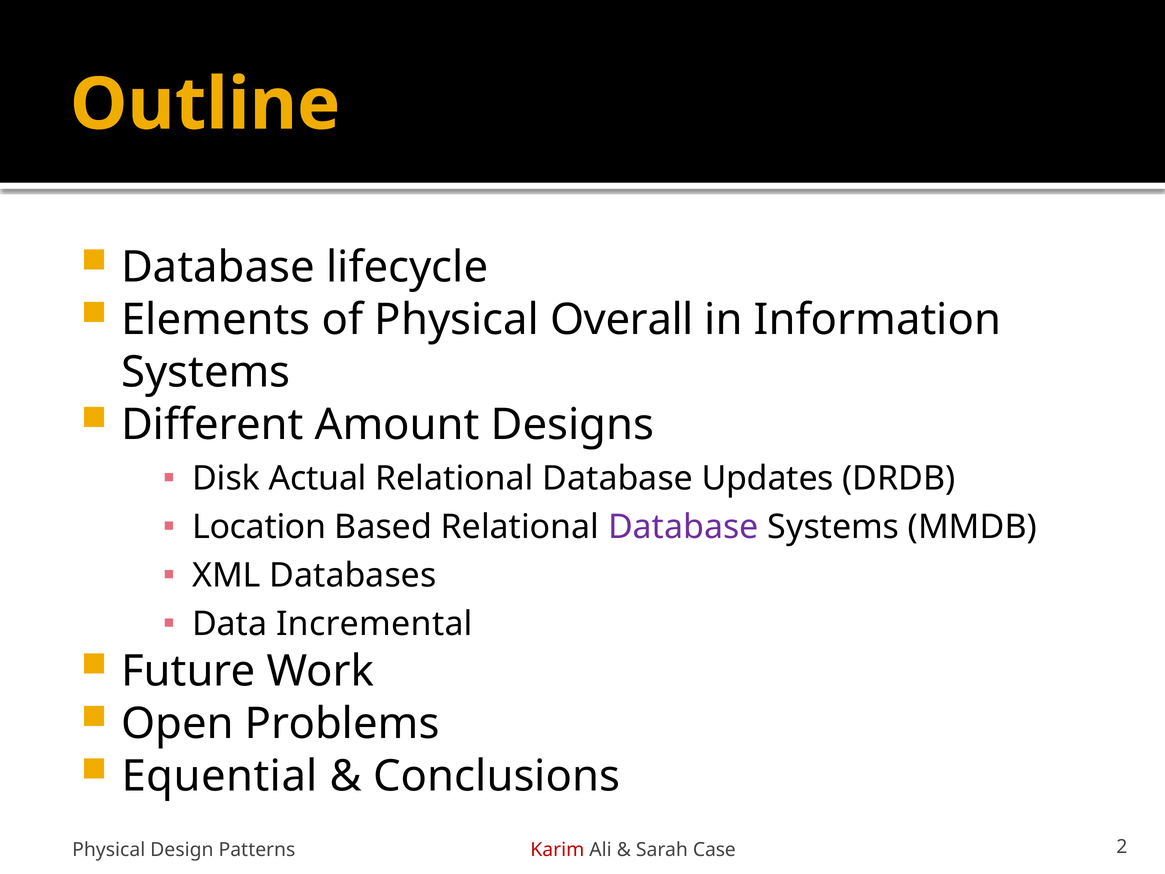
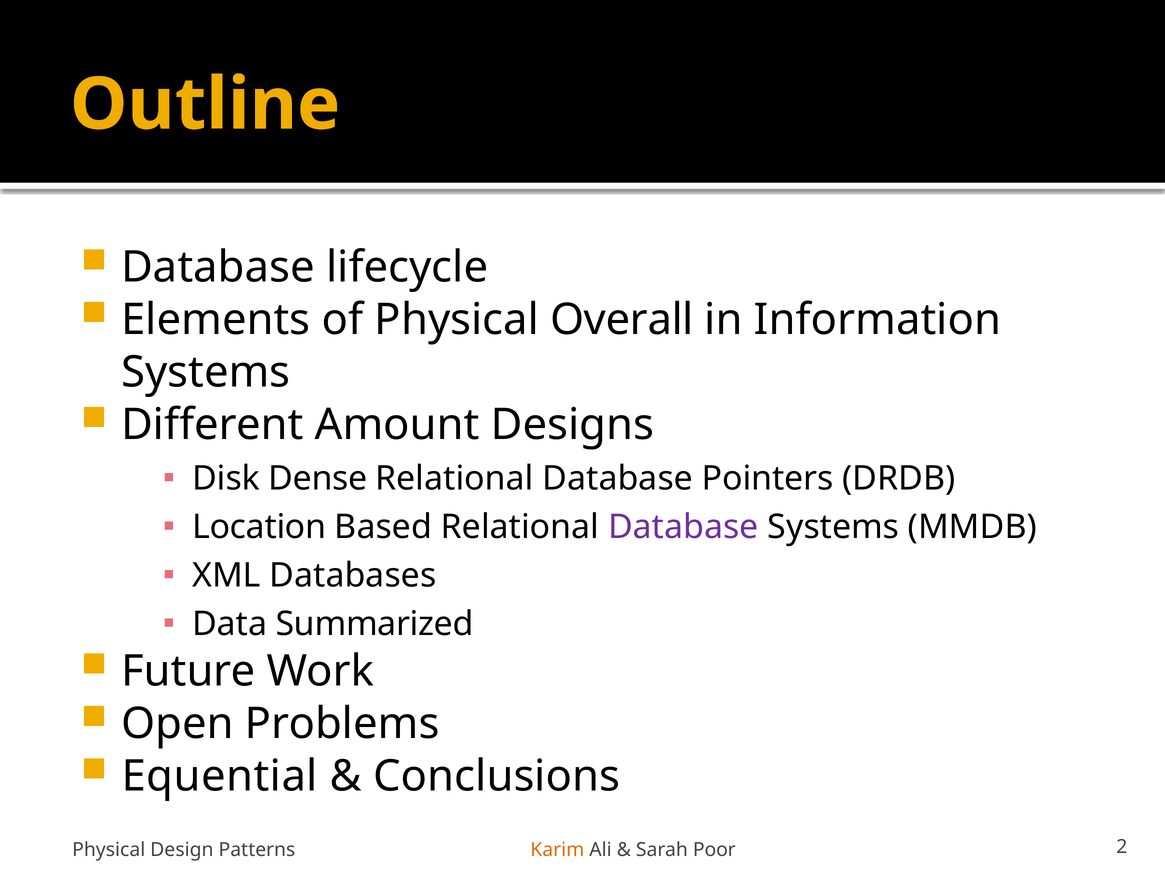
Actual: Actual -> Dense (318, 478)
Updates: Updates -> Pointers (768, 478)
Incremental: Incremental -> Summarized (375, 624)
Karim colour: red -> orange (557, 850)
Case: Case -> Poor (714, 850)
